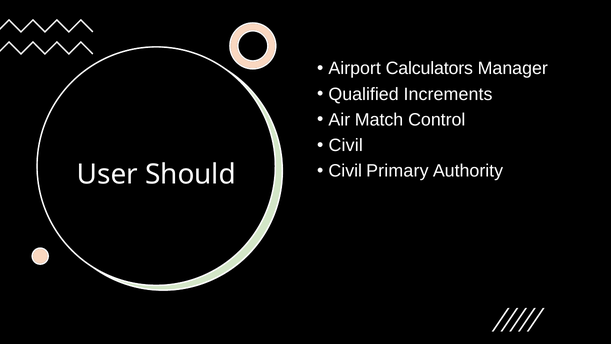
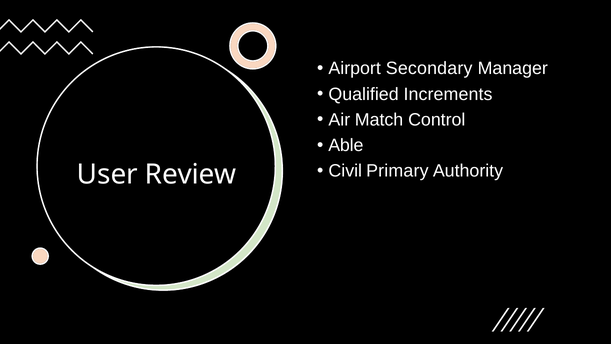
Calculators: Calculators -> Secondary (429, 68)
Civil: Civil -> Able (346, 145)
Should: Should -> Review (191, 174)
